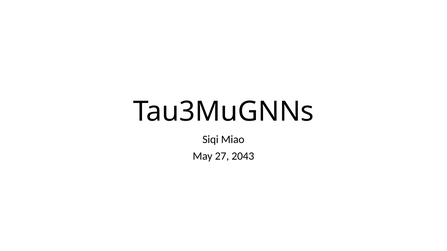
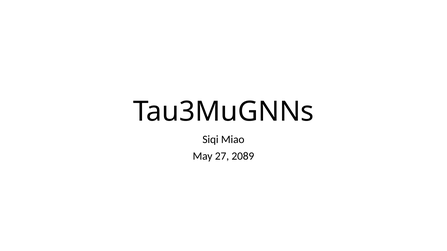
2043: 2043 -> 2089 (243, 156)
